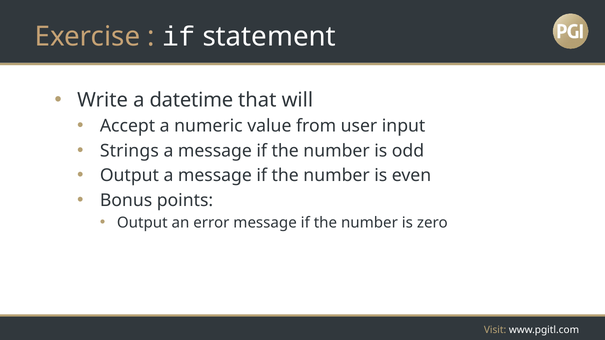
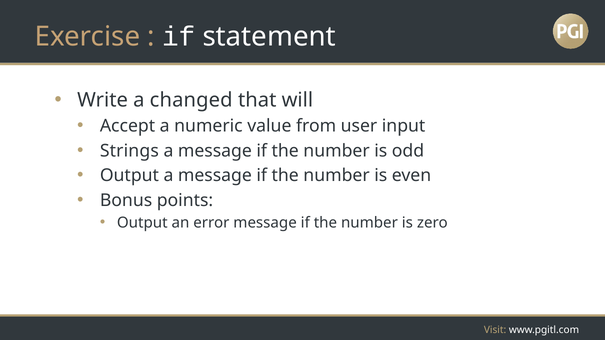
datetime: datetime -> changed (191, 100)
